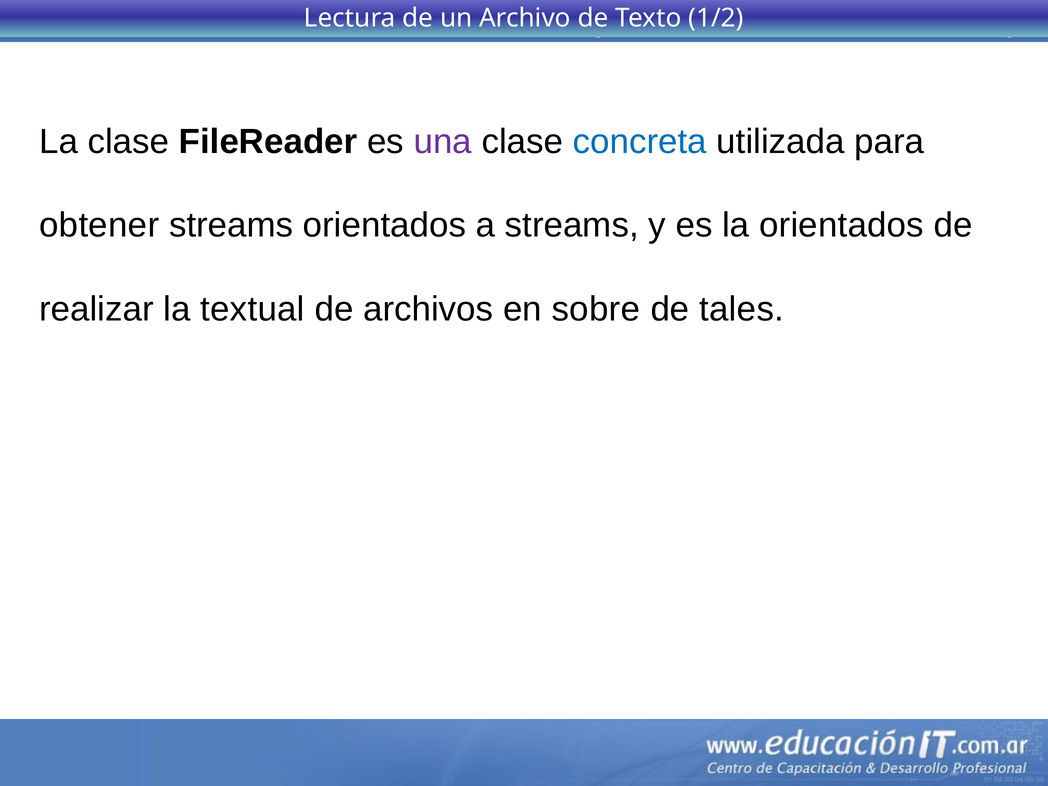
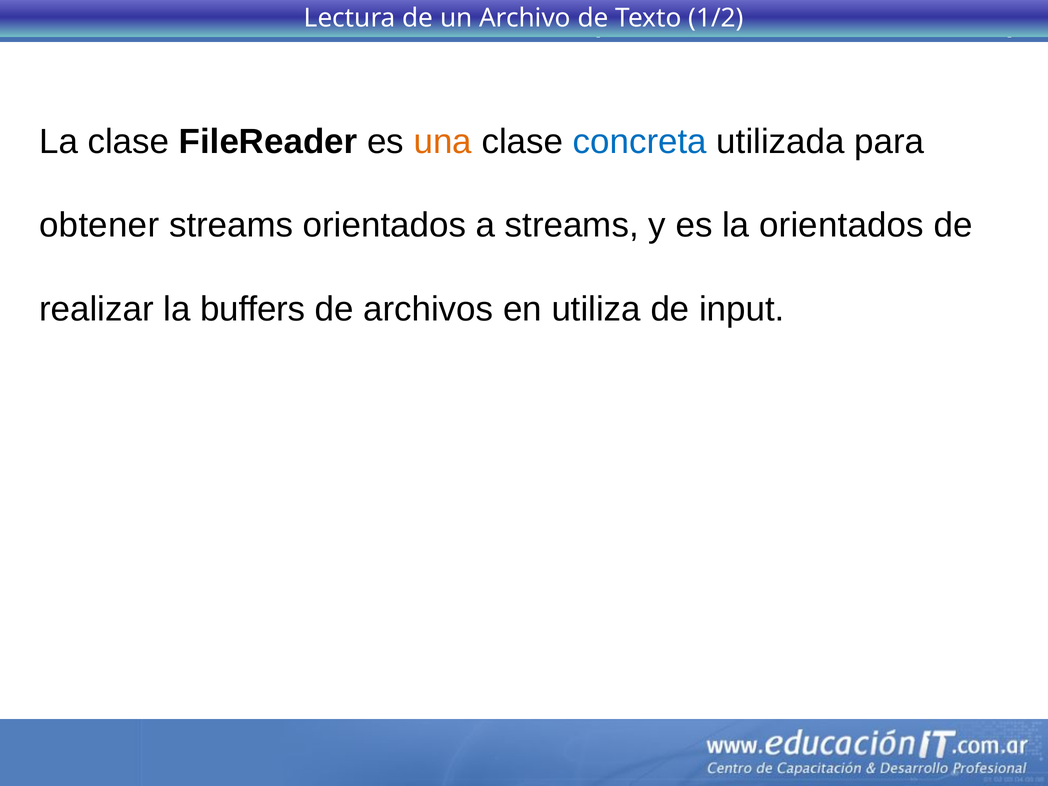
una colour: purple -> orange (443, 142)
textual: textual -> buffers (253, 309)
sobre: sobre -> utiliza (596, 309)
tales: tales -> input (742, 309)
